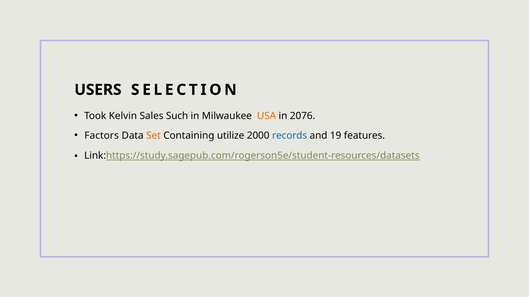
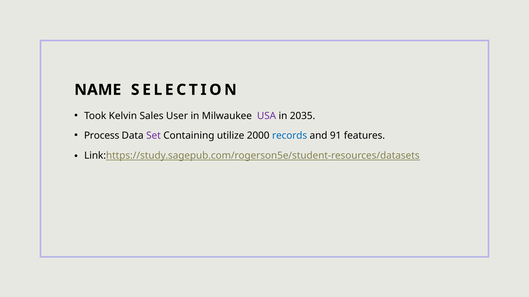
USERS: USERS -> NAME (98, 90)
Such: Such -> User (177, 116)
USA colour: orange -> purple (267, 116)
2076: 2076 -> 2035 (303, 116)
Factors: Factors -> Process (102, 136)
Set colour: orange -> purple (153, 136)
19: 19 -> 91 (336, 136)
